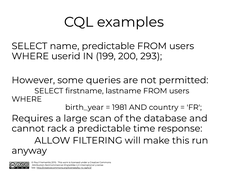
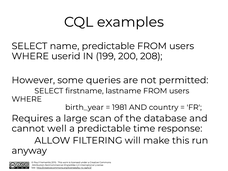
293: 293 -> 208 (151, 56)
rack: rack -> well (57, 128)
